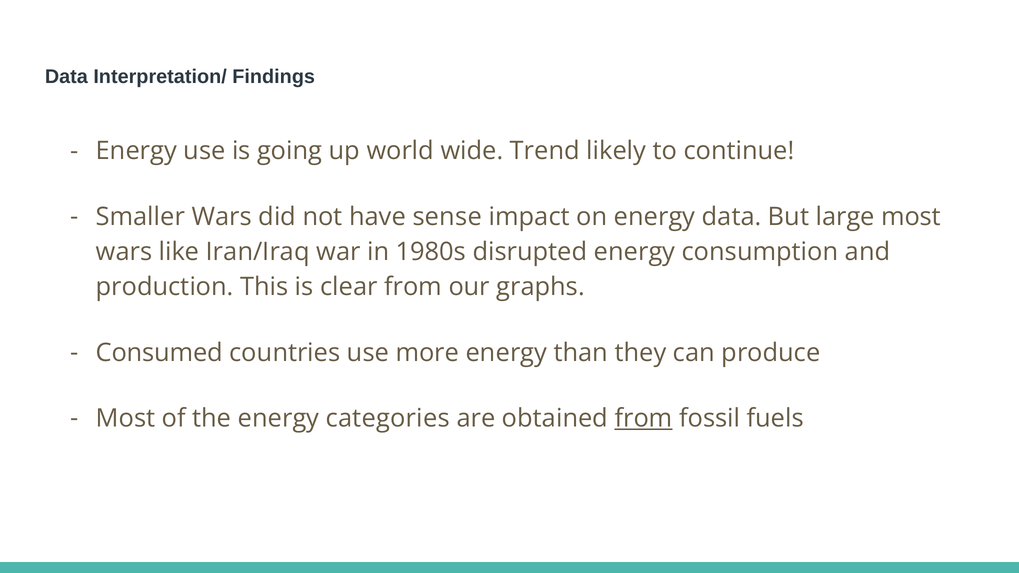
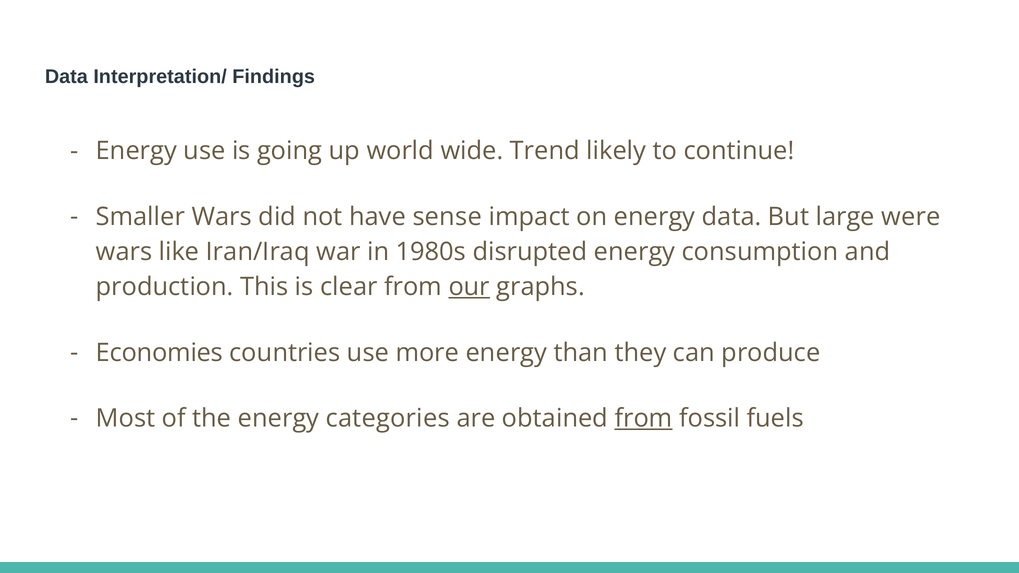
large most: most -> were (911, 217)
our underline: none -> present (469, 287)
Consumed: Consumed -> Economies (159, 353)
